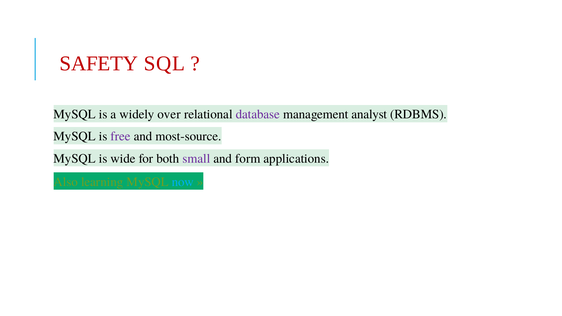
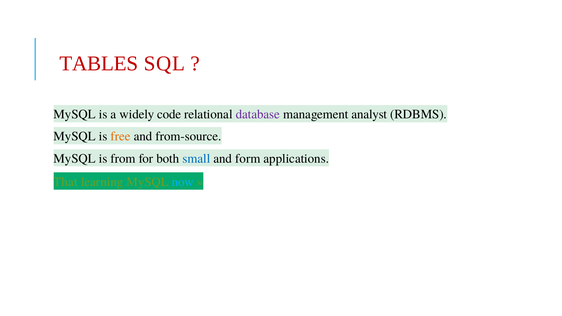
SAFETY: SAFETY -> TABLES (99, 64)
over: over -> code (169, 114)
free colour: purple -> orange (121, 136)
most-source: most-source -> from-source (188, 136)
wide: wide -> from (123, 159)
small colour: purple -> blue (196, 159)
Also: Also -> That (66, 182)
